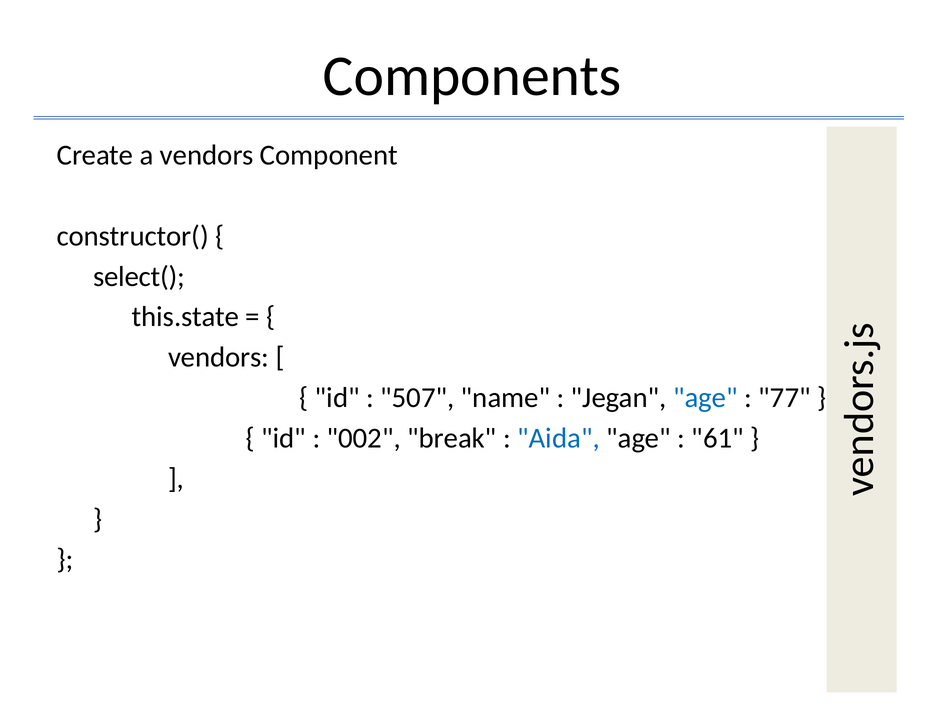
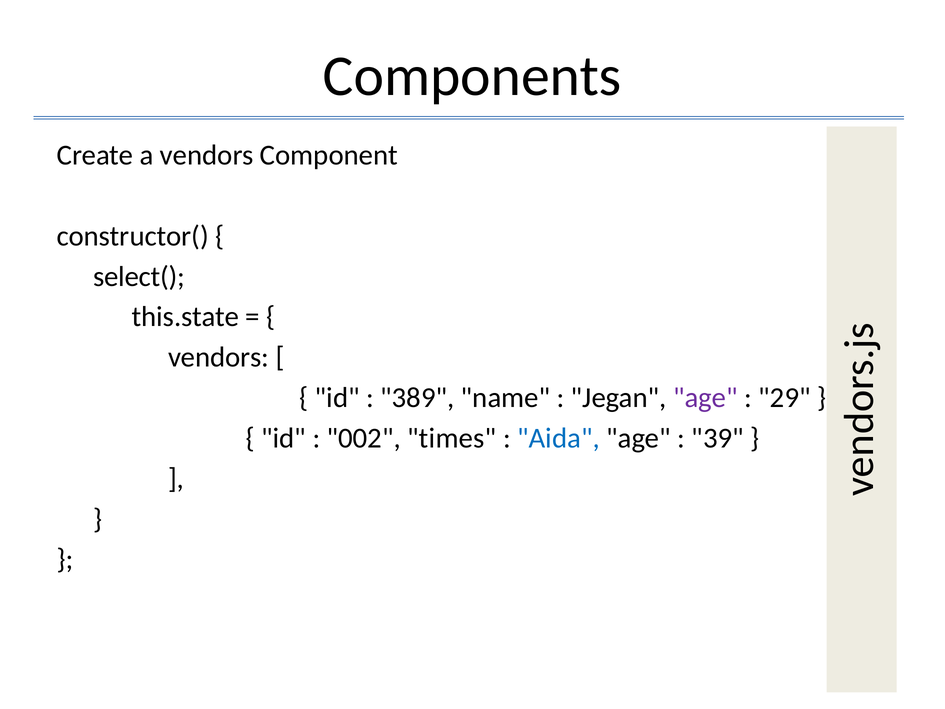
507: 507 -> 389 (417, 398)
age colour: blue -> purple (705, 398)
77: 77 -> 29 (785, 398)
break: break -> times (452, 438)
61: 61 -> 39 (718, 438)
